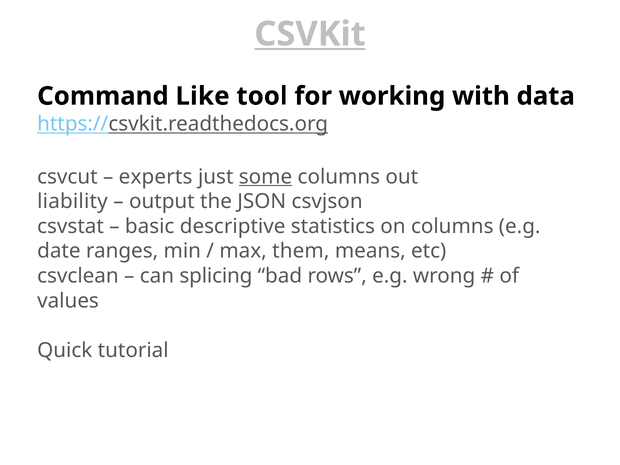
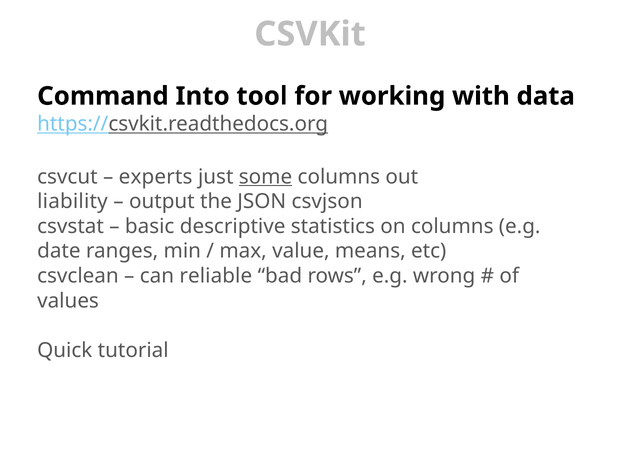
CSVKit underline: present -> none (310, 34)
Like: Like -> Into (203, 96)
them: them -> value (301, 251)
splicing: splicing -> reliable (216, 276)
